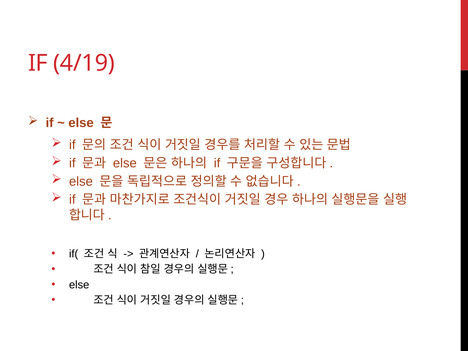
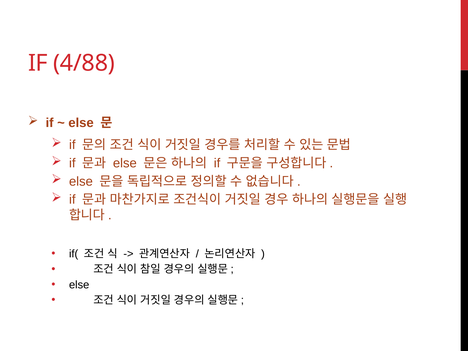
4/19: 4/19 -> 4/88 (84, 63)
